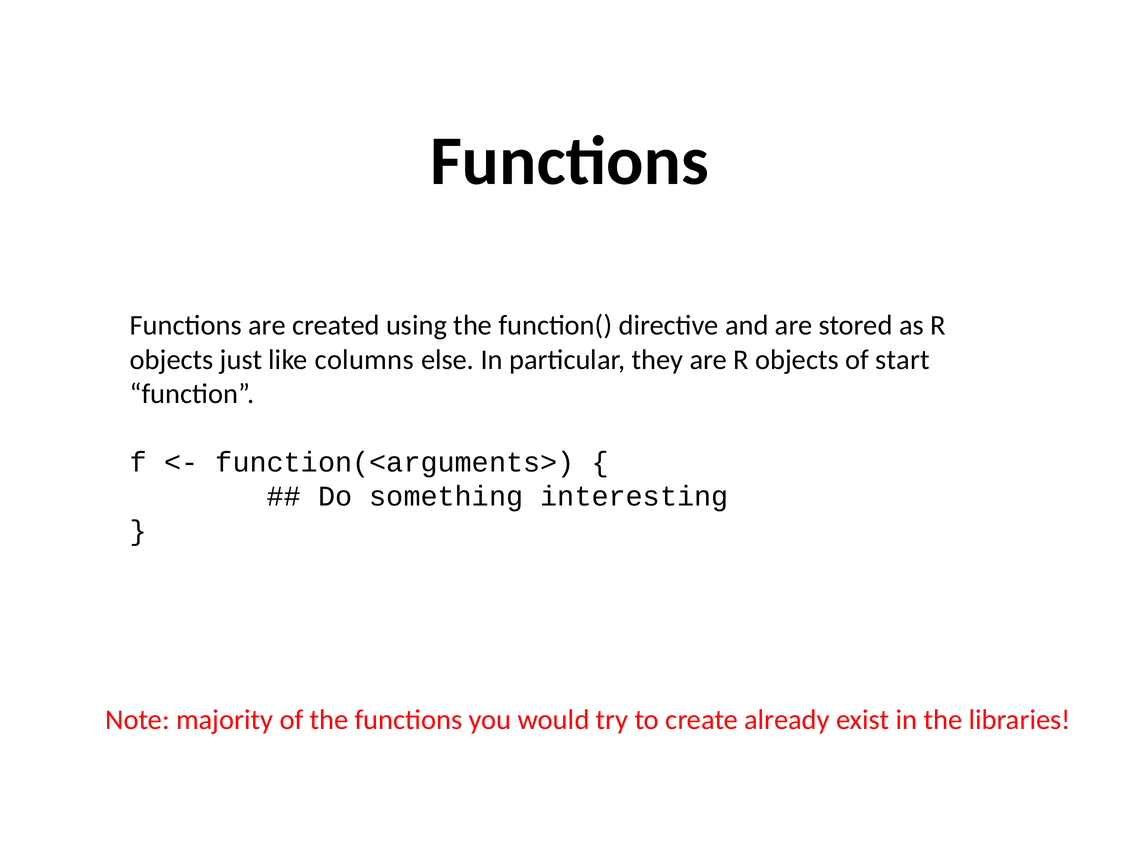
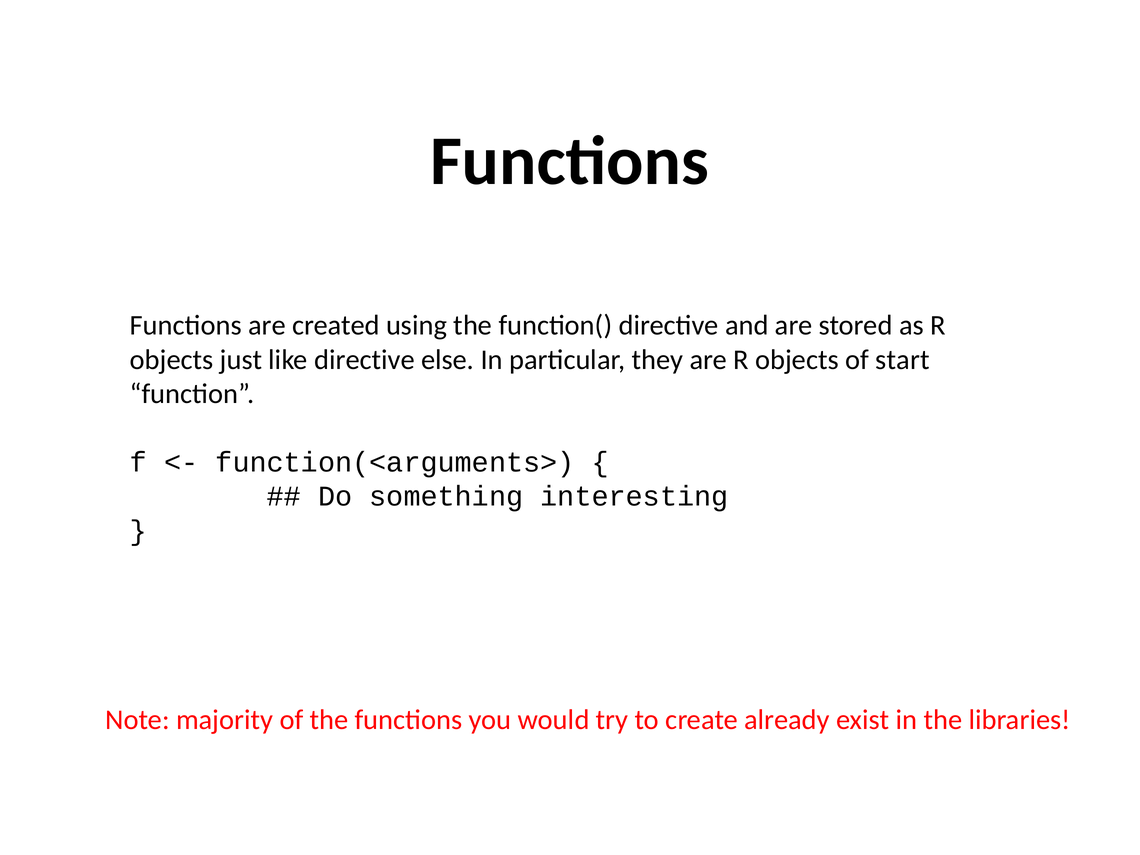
like columns: columns -> directive (364, 360)
